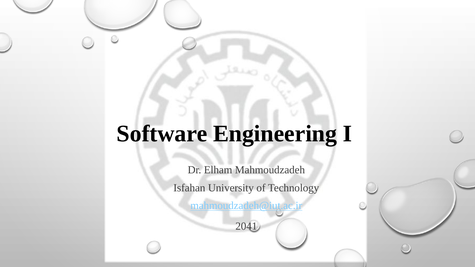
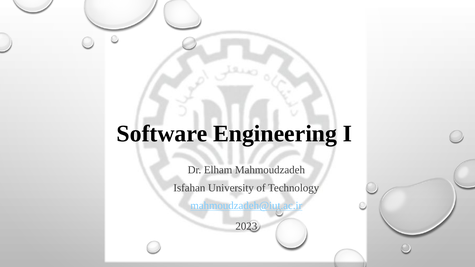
2041: 2041 -> 2023 (246, 226)
